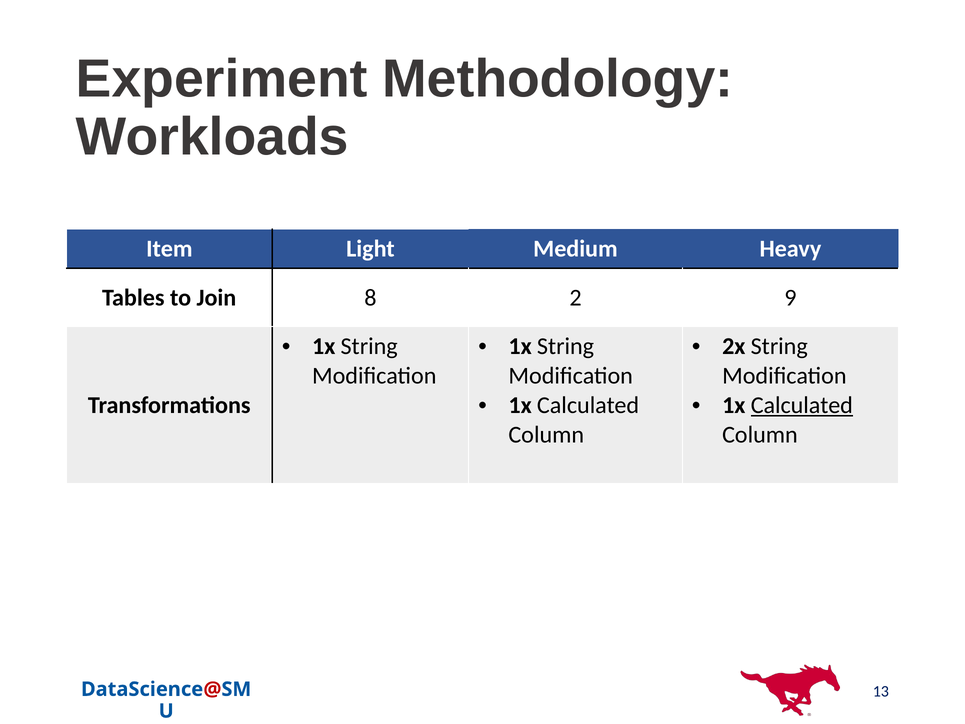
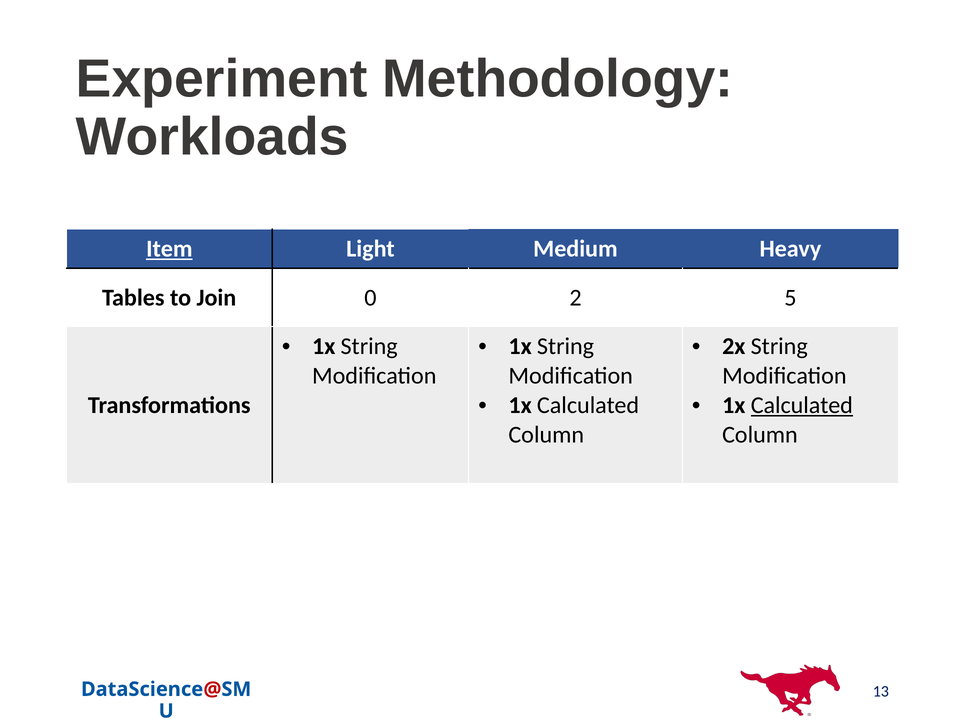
Item underline: none -> present (169, 249)
8: 8 -> 0 (370, 298)
9: 9 -> 5 (790, 298)
